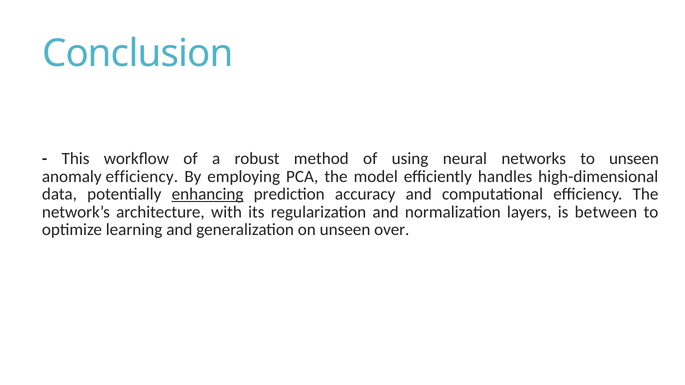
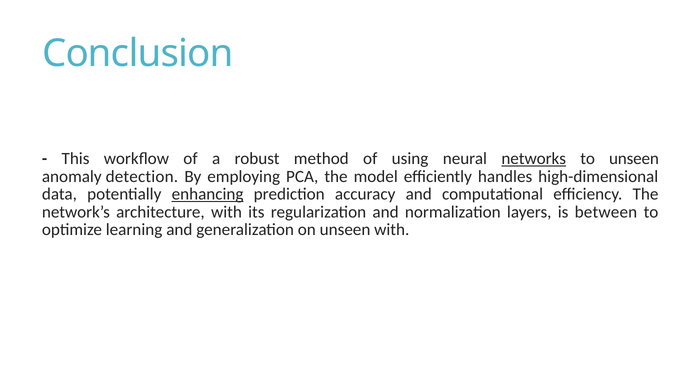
networks underline: none -> present (534, 159)
anomaly efficiency: efficiency -> detection (142, 177)
unseen over: over -> with (392, 230)
